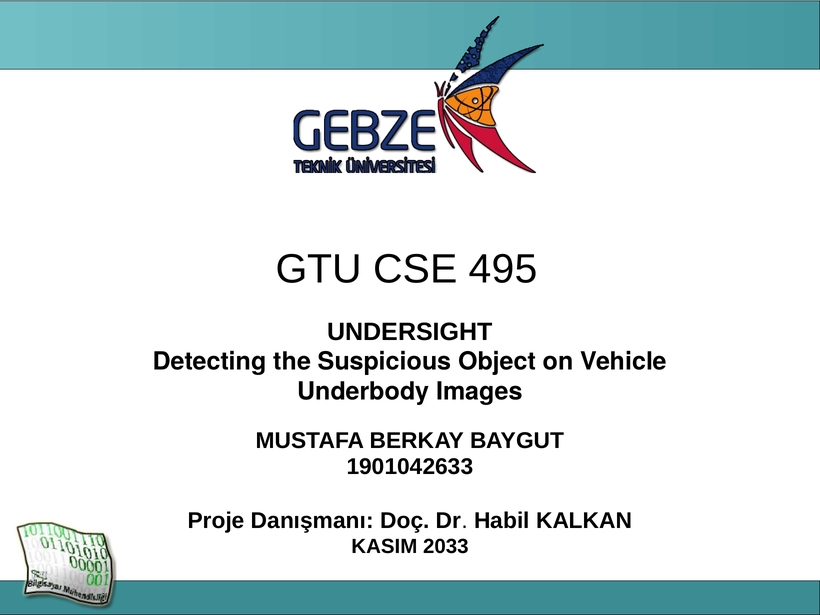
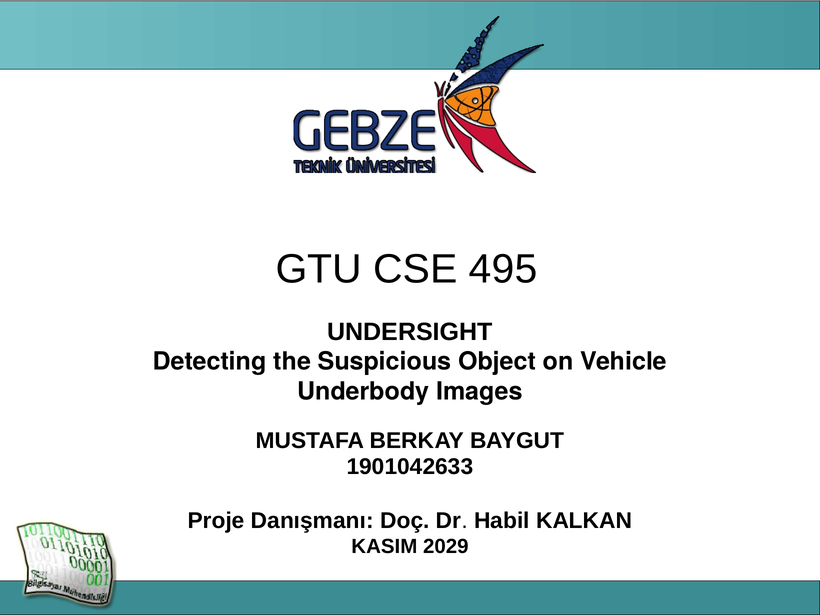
2033: 2033 -> 2029 (446, 546)
